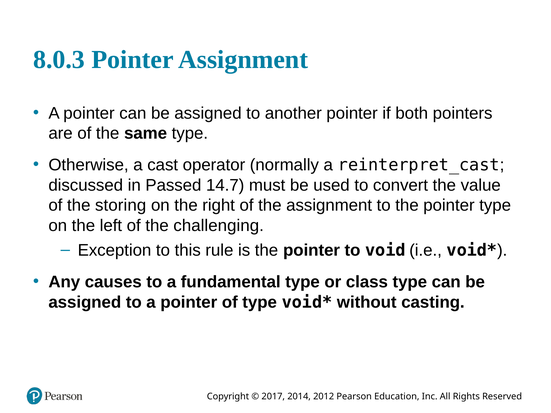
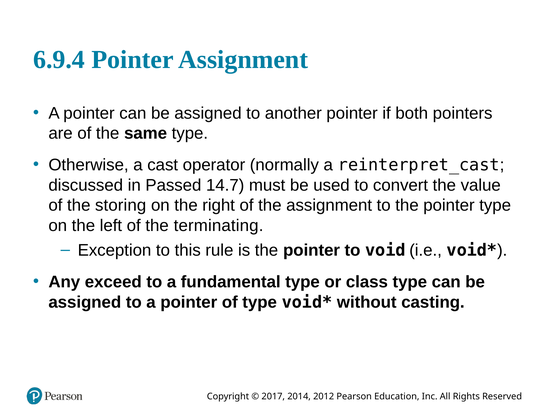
8.0.3: 8.0.3 -> 6.9.4 (59, 60)
challenging: challenging -> terminating (219, 226)
causes: causes -> exceed (113, 282)
